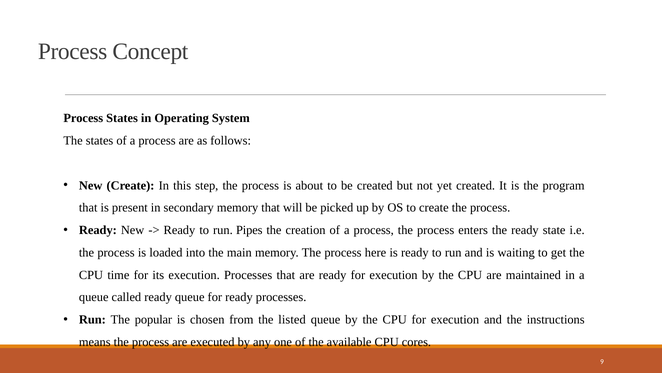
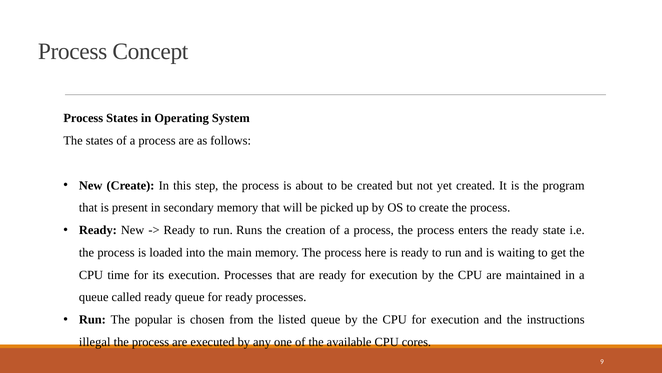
Pipes: Pipes -> Runs (249, 230)
means: means -> illegal (95, 342)
